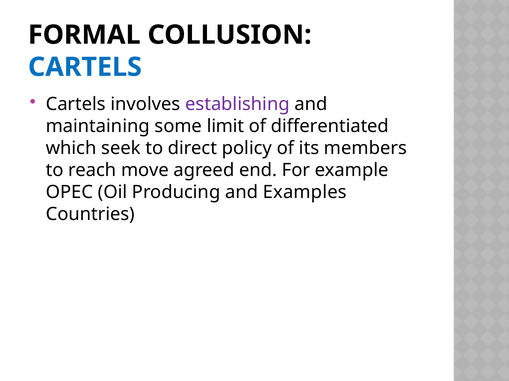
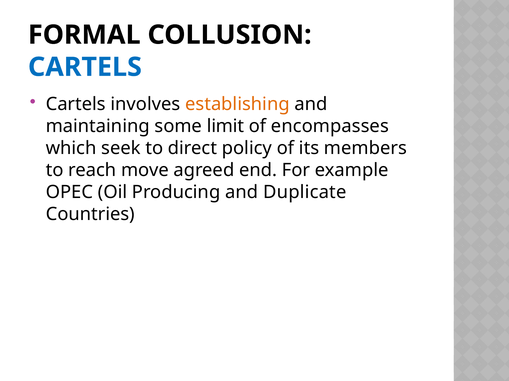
establishing colour: purple -> orange (237, 104)
differentiated: differentiated -> encompasses (330, 126)
Examples: Examples -> Duplicate (305, 193)
